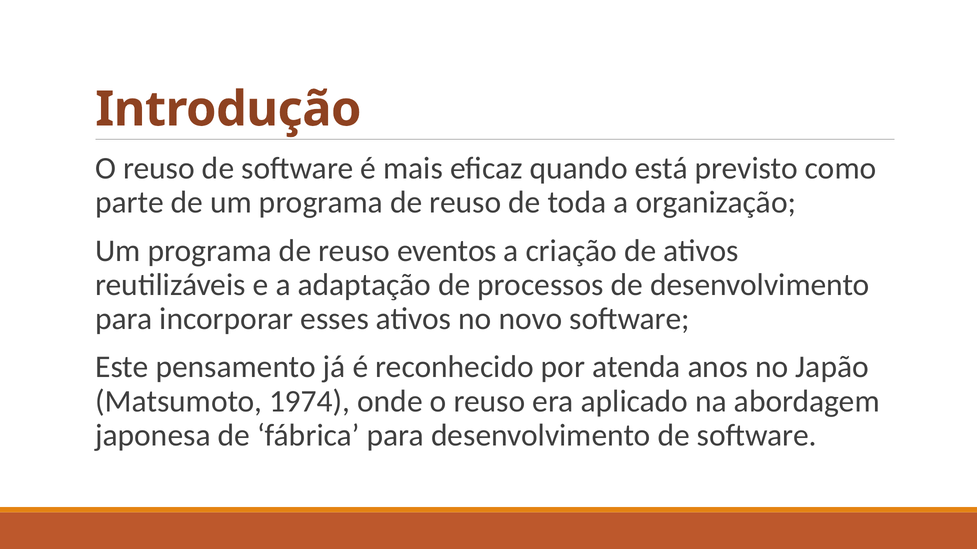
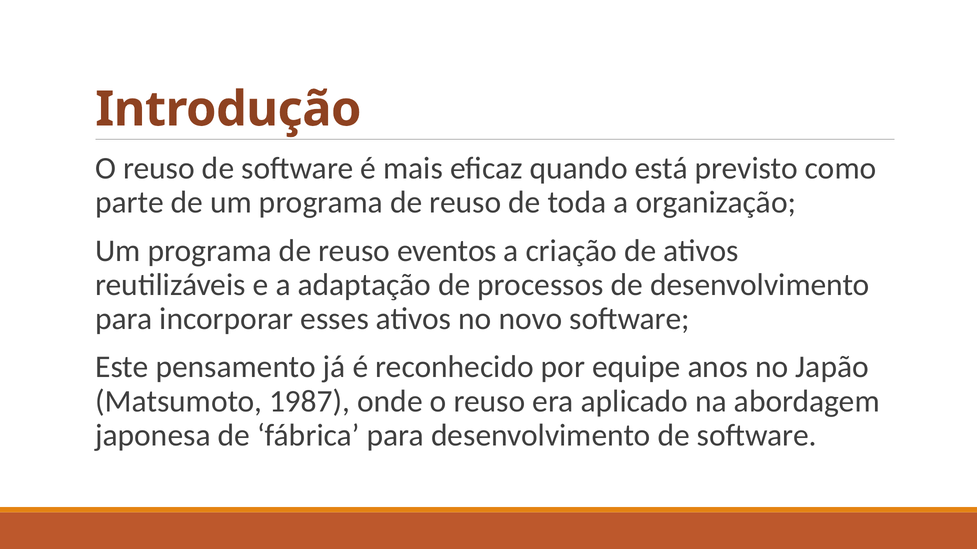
atenda: atenda -> equipe (636, 367)
1974: 1974 -> 1987 (310, 402)
